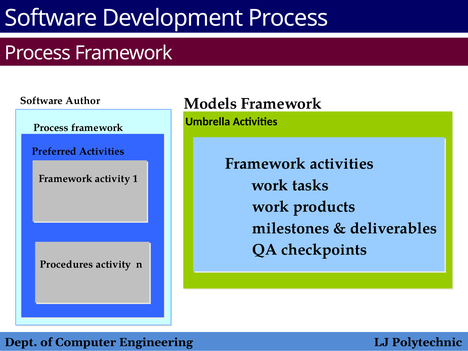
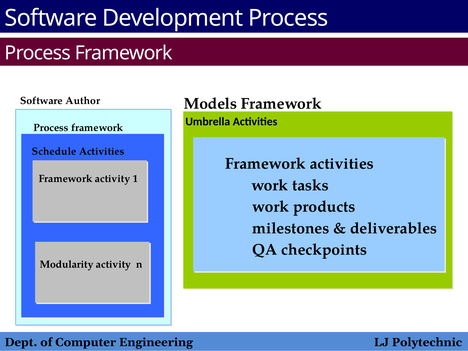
Preferred: Preferred -> Schedule (54, 151)
Procedures: Procedures -> Modularity (67, 265)
